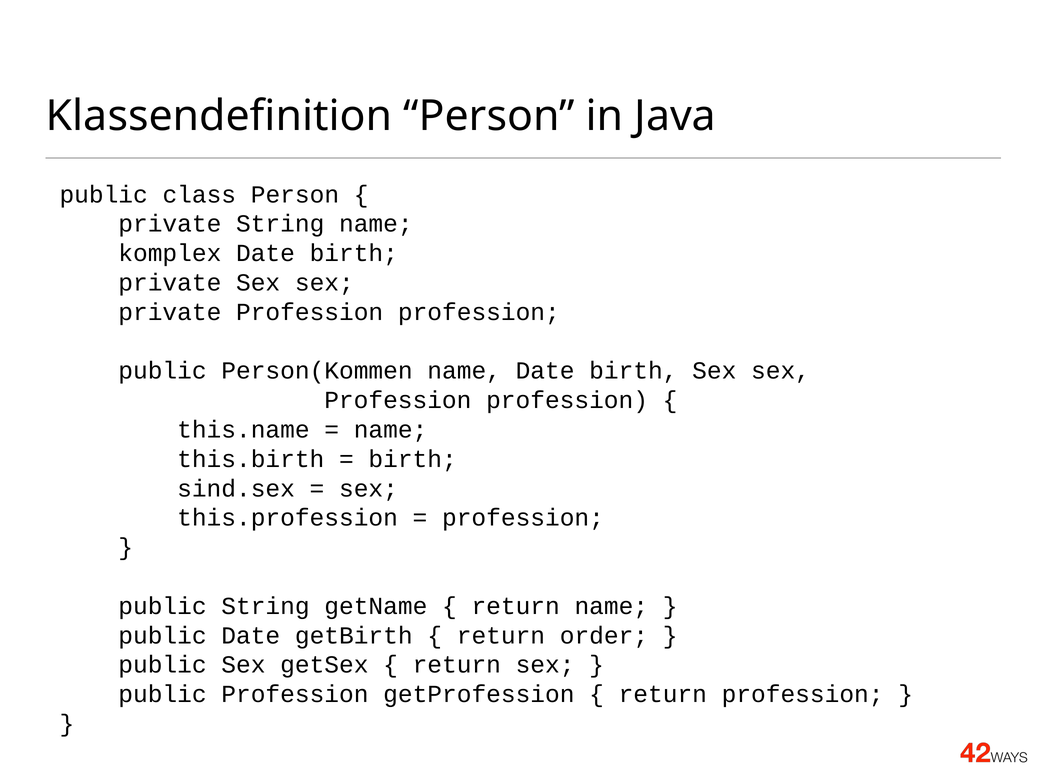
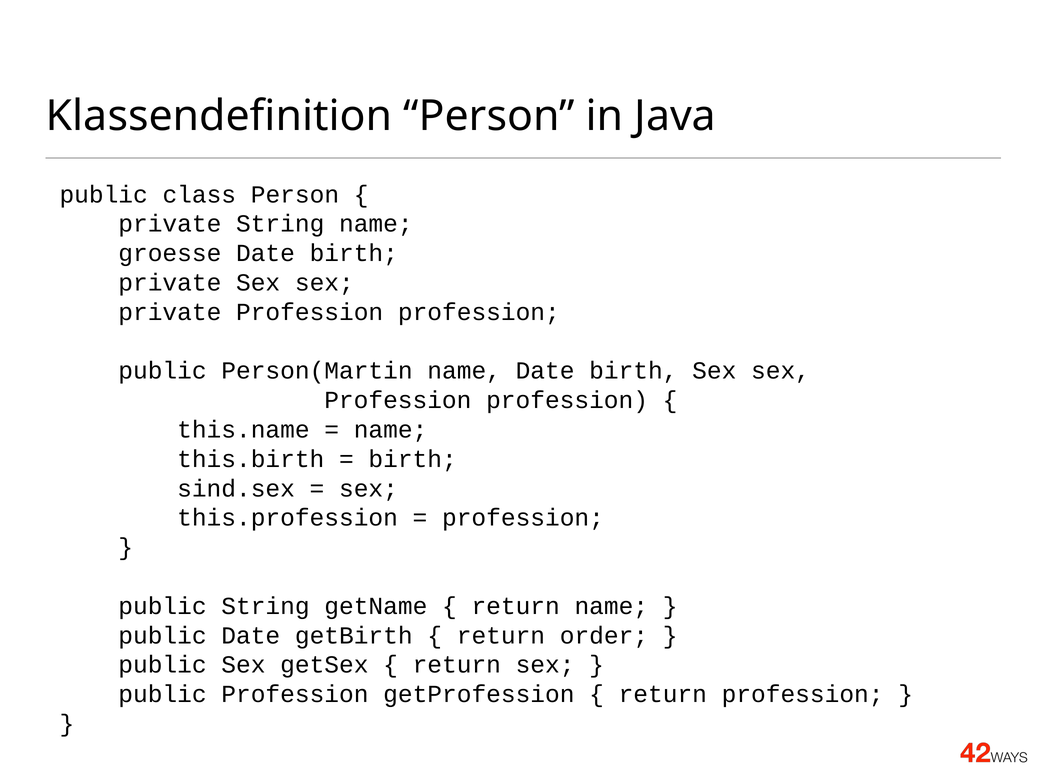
komplex: komplex -> groesse (170, 253)
Person(Kommen: Person(Kommen -> Person(Martin (317, 371)
